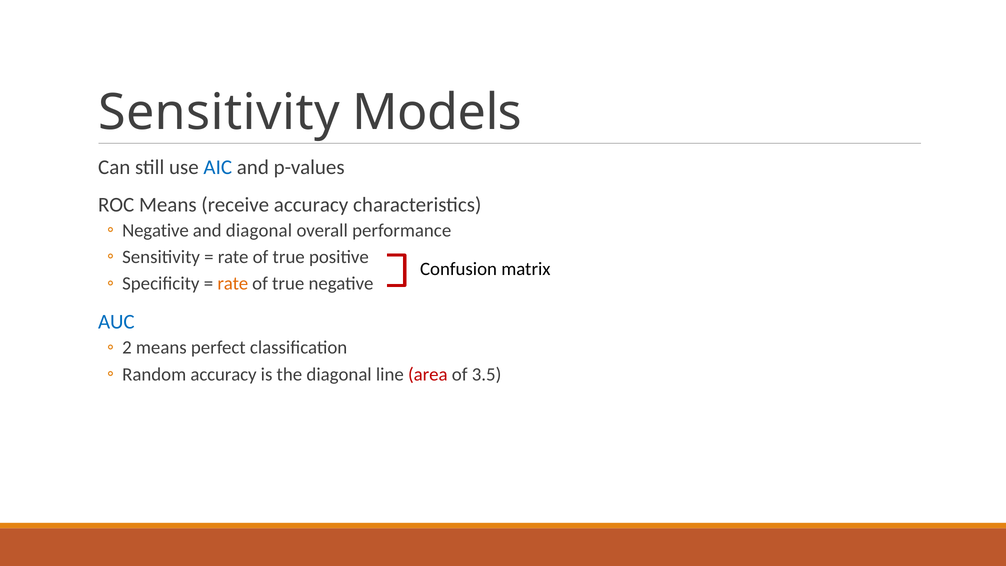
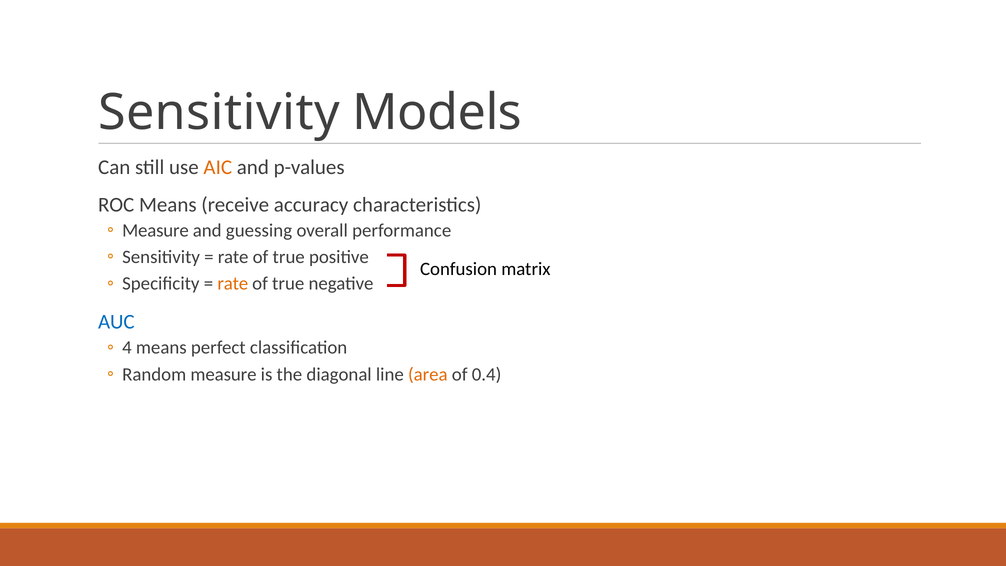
AIC colour: blue -> orange (218, 167)
Negative: Negative -> Measure (155, 230)
and diagonal: diagonal -> guessing (259, 230)
2: 2 -> 4 (127, 348)
Random accuracy: accuracy -> measure (224, 374)
area colour: red -> orange (428, 374)
3.5: 3.5 -> 0.4 (487, 374)
